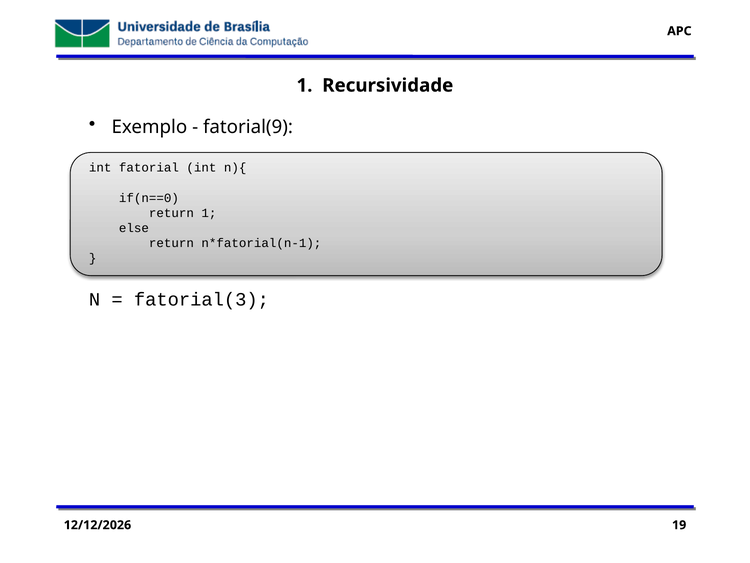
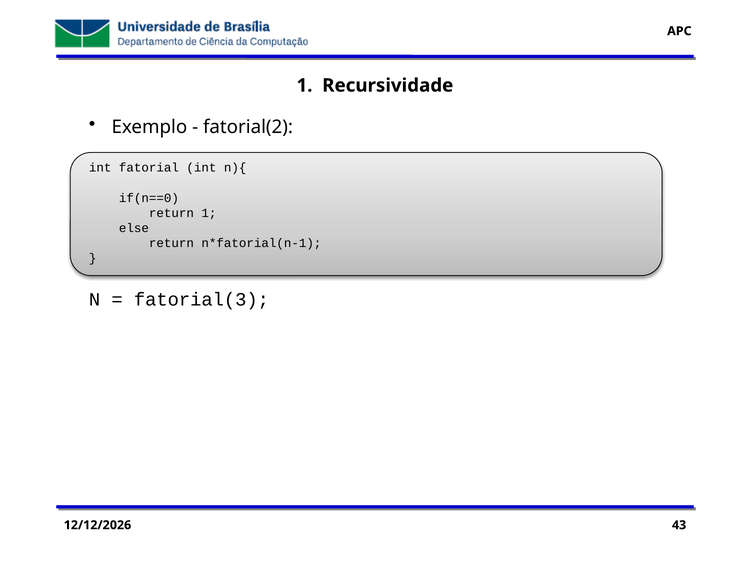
fatorial(9: fatorial(9 -> fatorial(2 (248, 127)
19: 19 -> 43 (679, 525)
